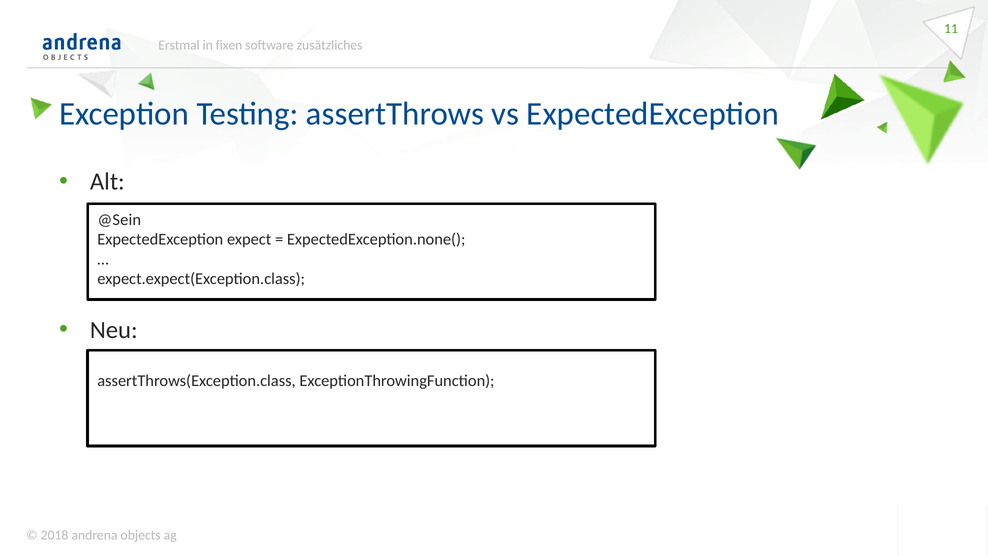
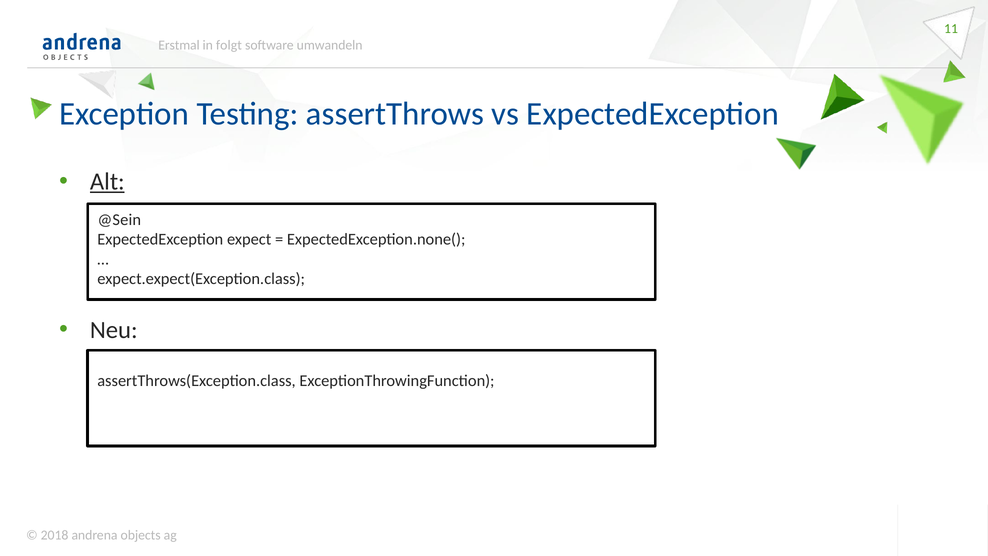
fixen: fixen -> folgt (229, 45)
zusätzliches: zusätzliches -> umwandeln (330, 45)
Alt underline: none -> present (107, 182)
